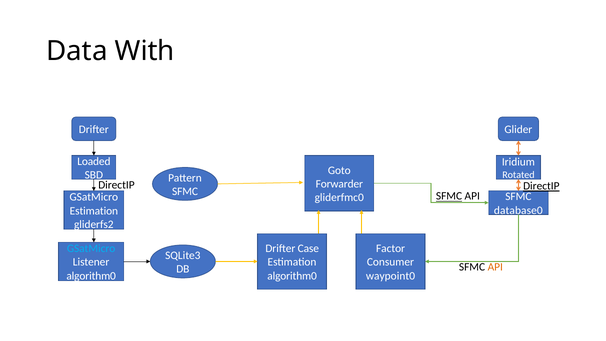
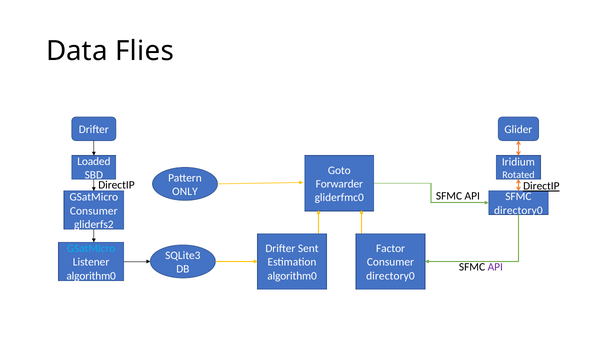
With: With -> Flies (145, 51)
SFMC: SFMC -> ONLY (185, 191)
SFMC underline: present -> none (449, 196)
database0: database0 -> directory0 (518, 210)
Estimation: Estimation -> Consumer (94, 211)
Case: Case -> Sent (308, 249)
API colour: orange -> purple (495, 267)
waypoint0: waypoint0 -> directory0 (390, 276)
